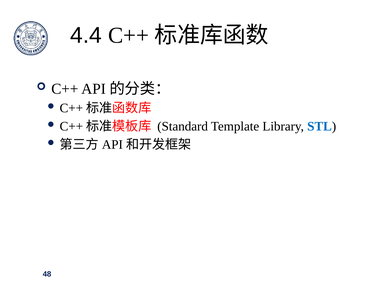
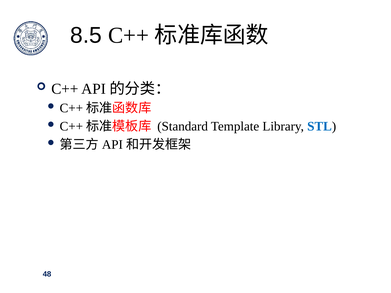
4.4: 4.4 -> 8.5 (86, 35)
